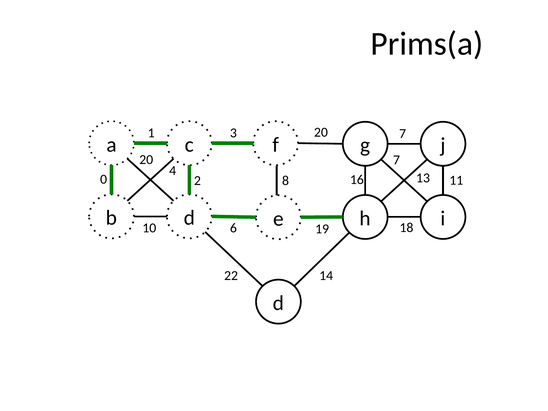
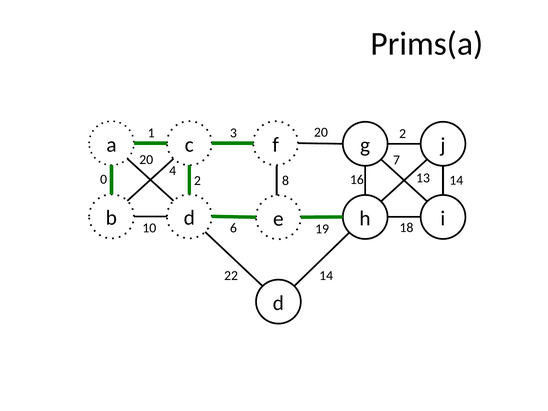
20 7: 7 -> 2 (403, 134)
16 11: 11 -> 14 (456, 180)
